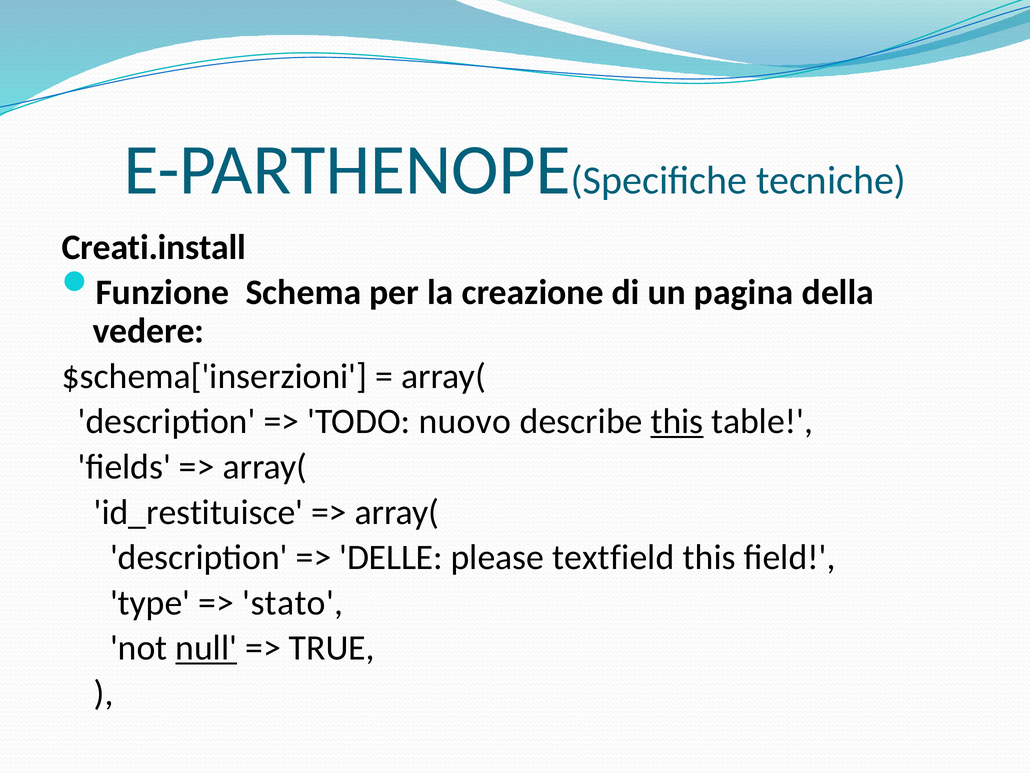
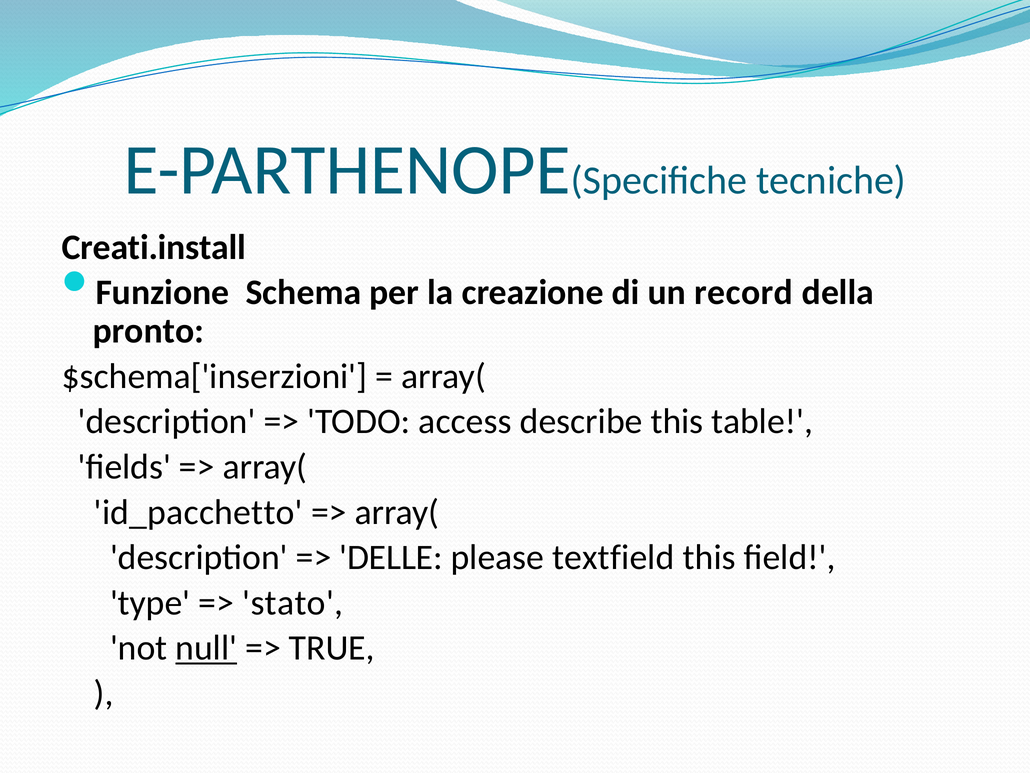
pagina: pagina -> record (744, 292)
vedere: vedere -> pronto (148, 331)
nuovo: nuovo -> access (465, 421)
this underline: present -> none (677, 421)
id_restituisce: id_restituisce -> id_pacchetto (198, 512)
